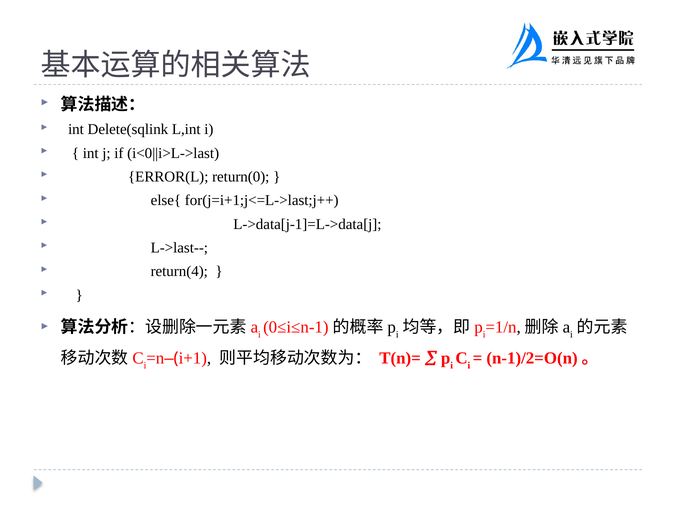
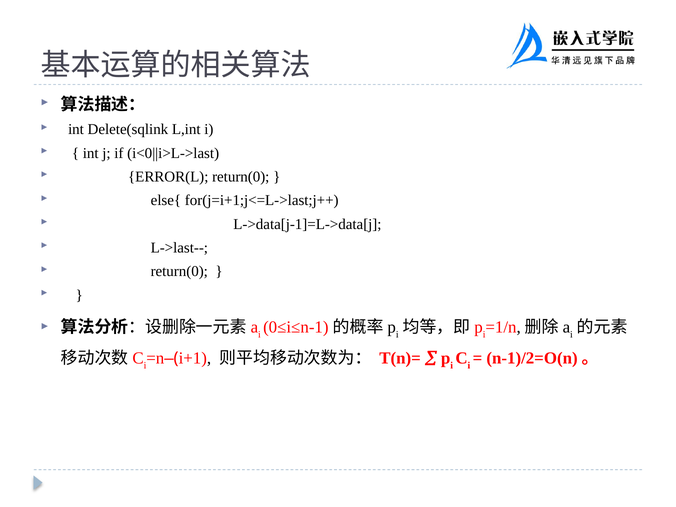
return(4: return(4 -> return(0 (179, 271)
